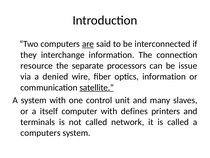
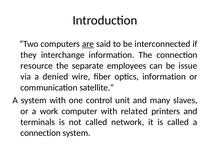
processors: processors -> employees (127, 66)
satellite underline: present -> none (97, 87)
itself: itself -> work (49, 111)
defines: defines -> related (134, 111)
computers: computers -> connection (41, 133)
